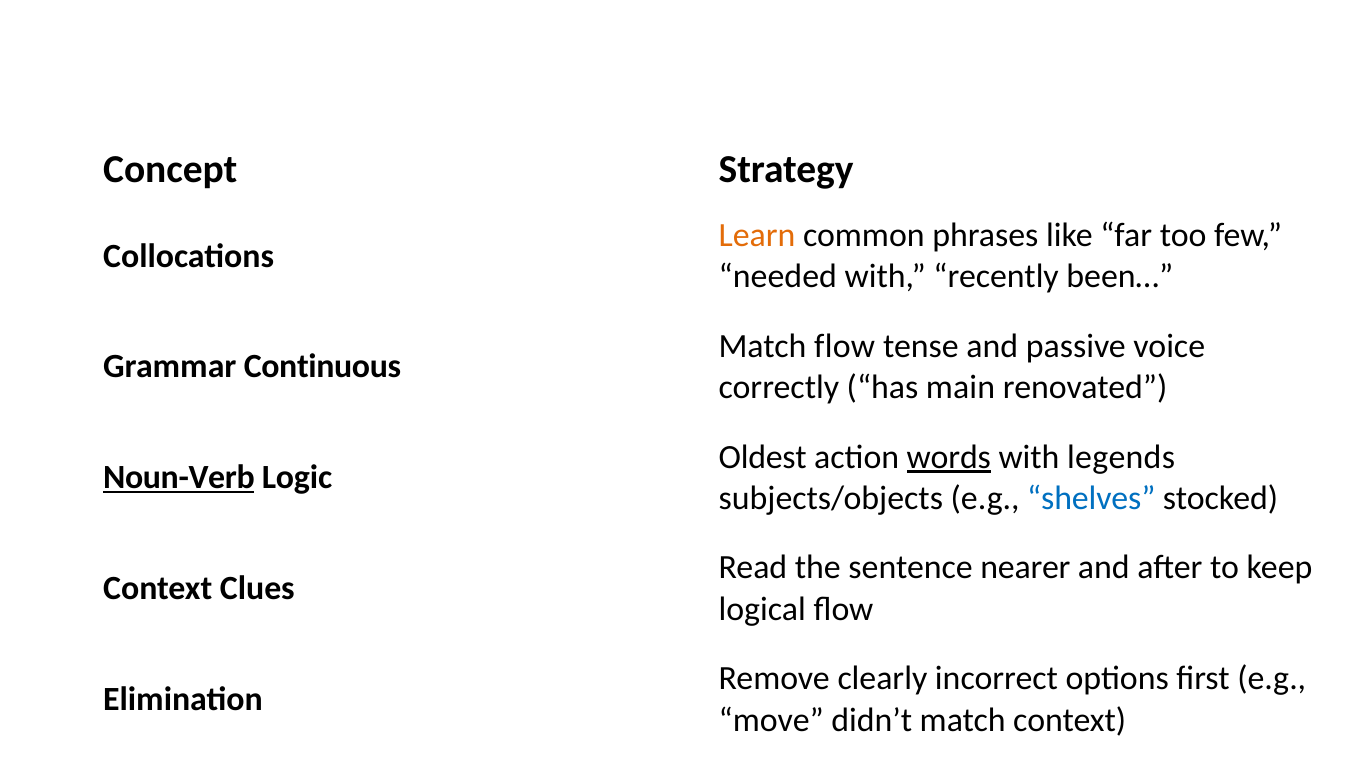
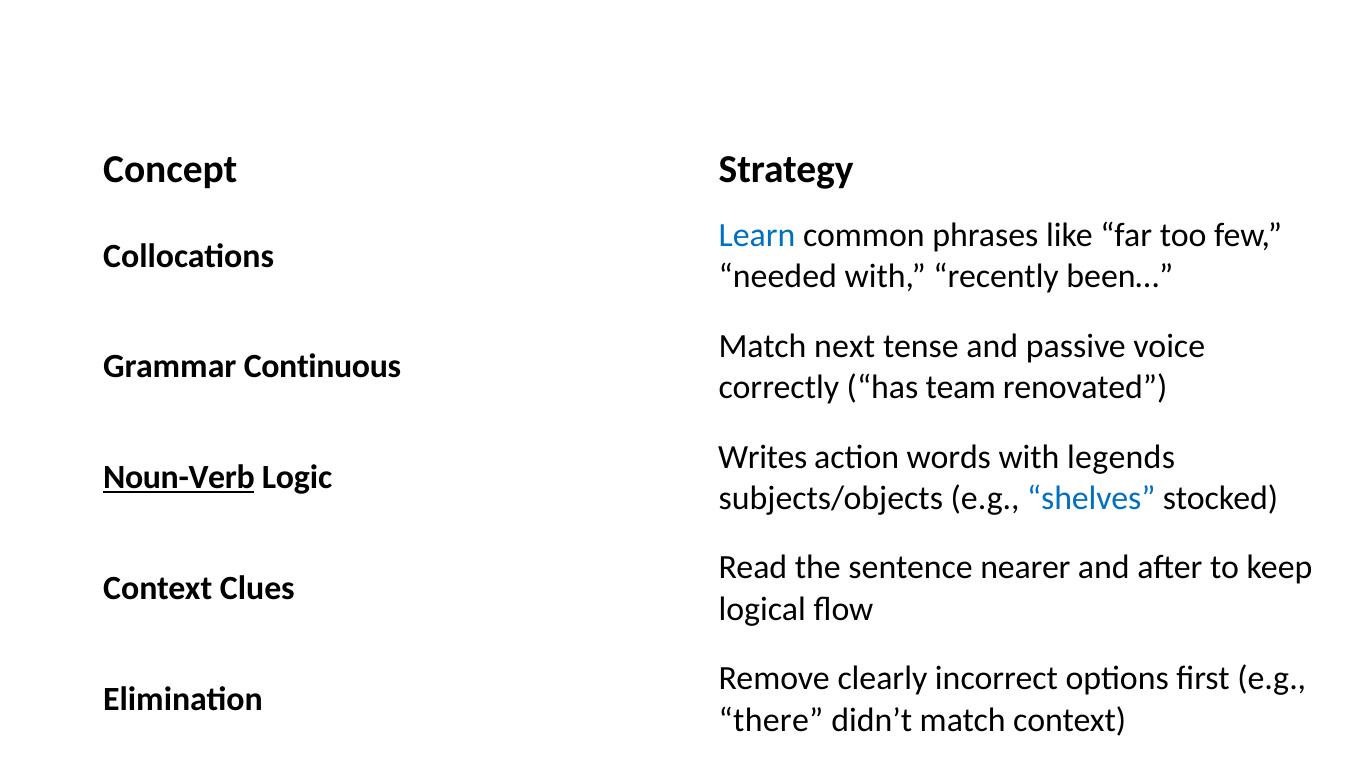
Learn colour: orange -> blue (757, 235)
Match flow: flow -> next (845, 346)
main: main -> team (961, 387)
Oldest: Oldest -> Writes (763, 457)
words underline: present -> none (949, 457)
move: move -> there (771, 719)
